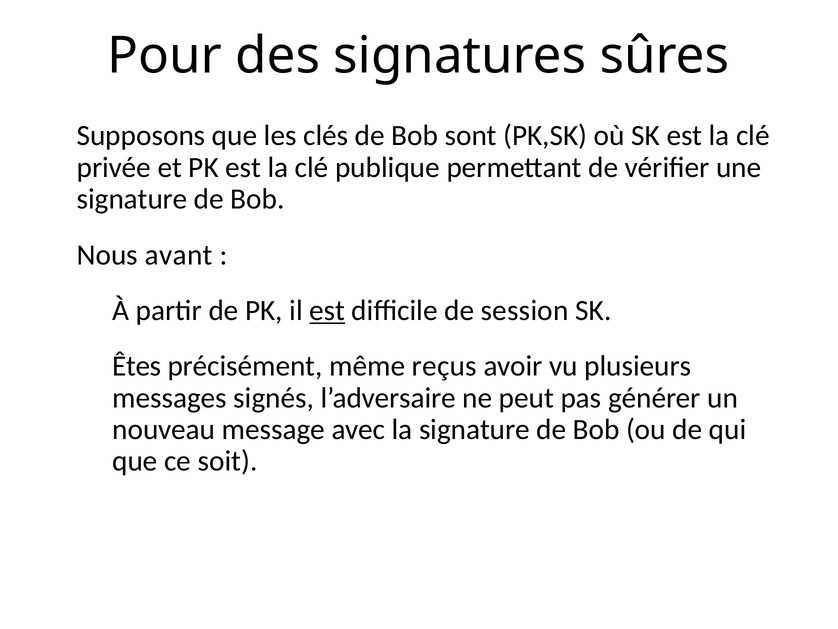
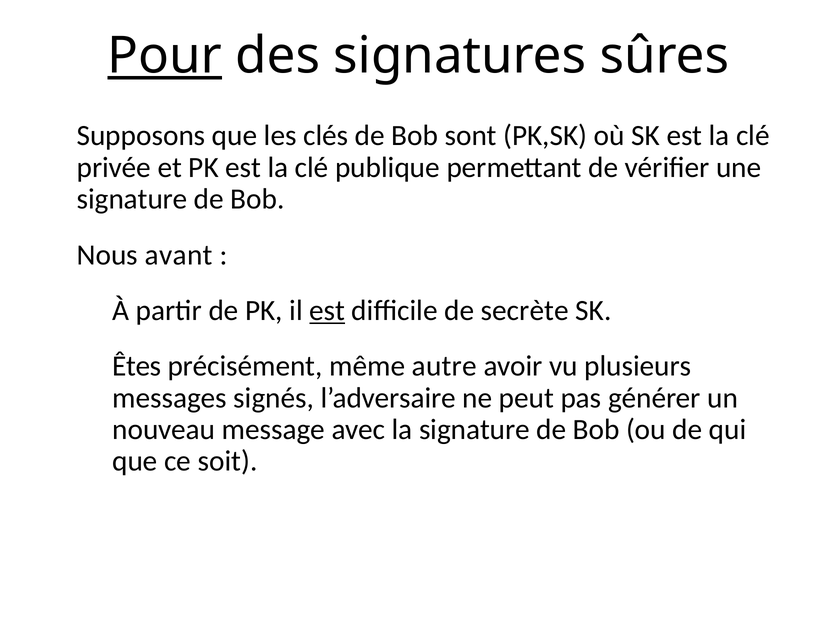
Pour underline: none -> present (165, 56)
session: session -> secrète (525, 310)
reçus: reçus -> autre (444, 366)
